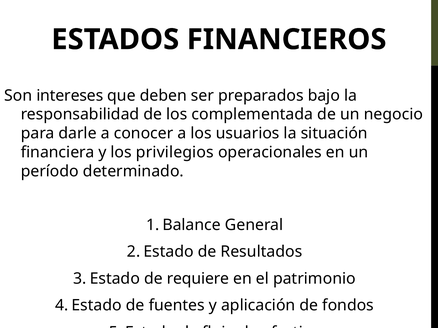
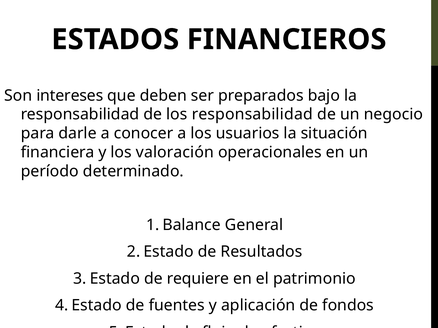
los complementada: complementada -> responsabilidad (252, 115)
privilegios: privilegios -> valoración (175, 153)
